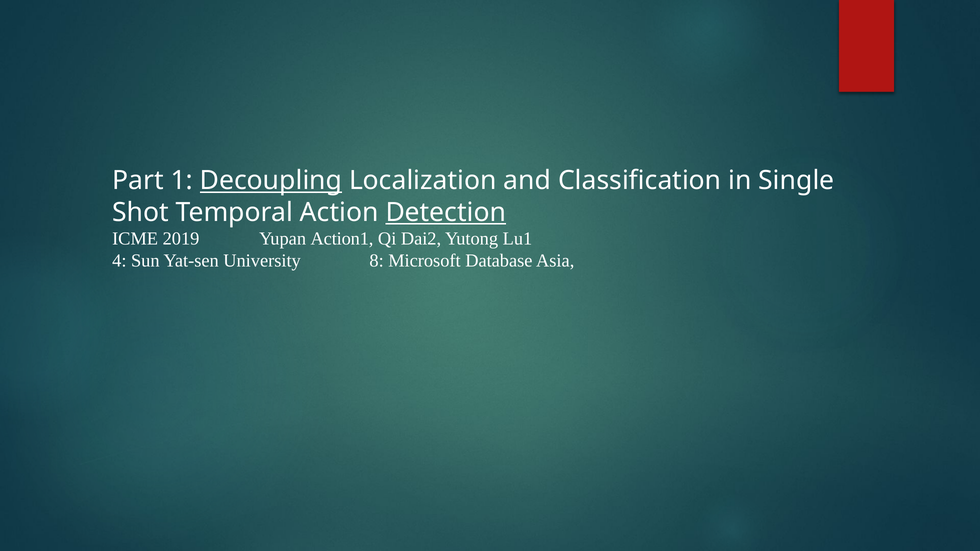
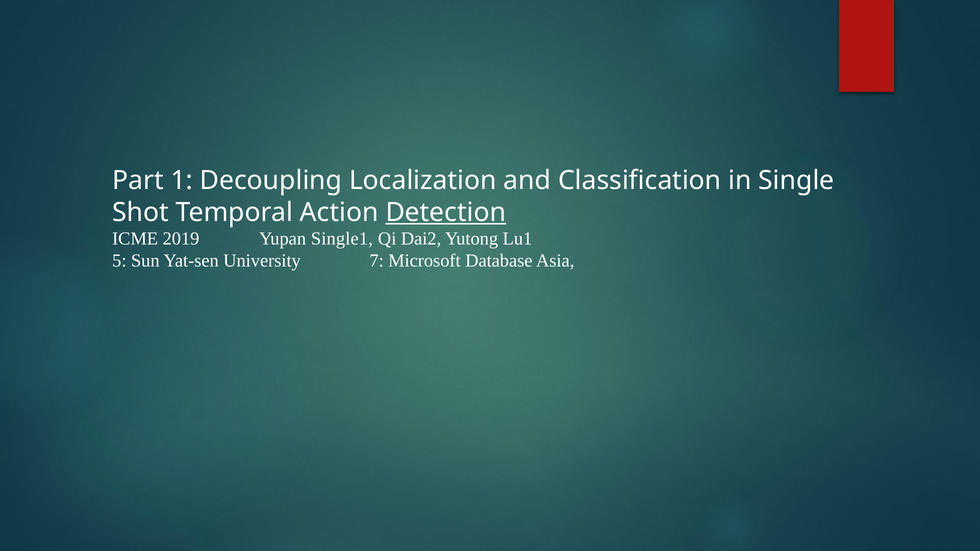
Decoupling underline: present -> none (271, 181)
Action1: Action1 -> Single1 (342, 239)
4: 4 -> 5 (119, 261)
8: 8 -> 7 (377, 261)
